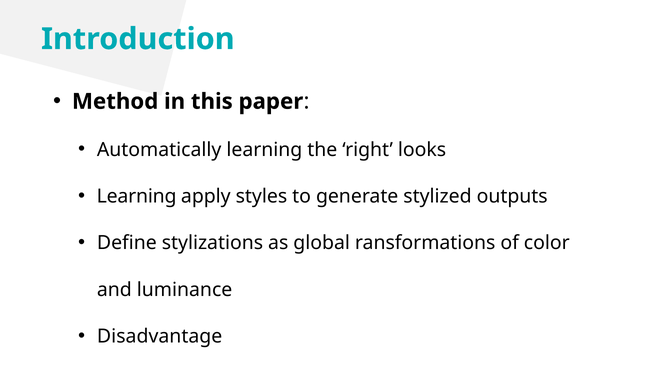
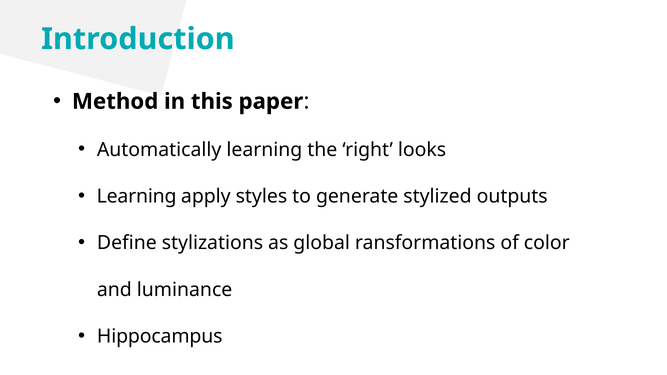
Disadvantage: Disadvantage -> Hippocampus (160, 337)
